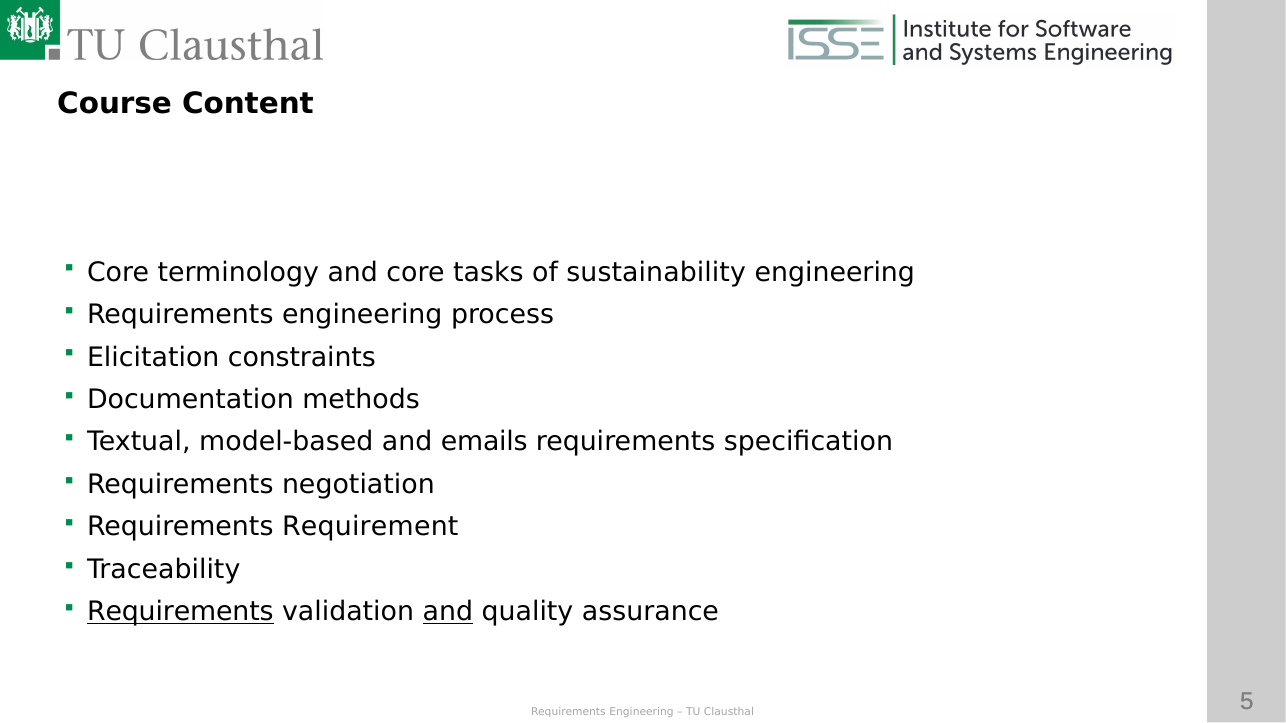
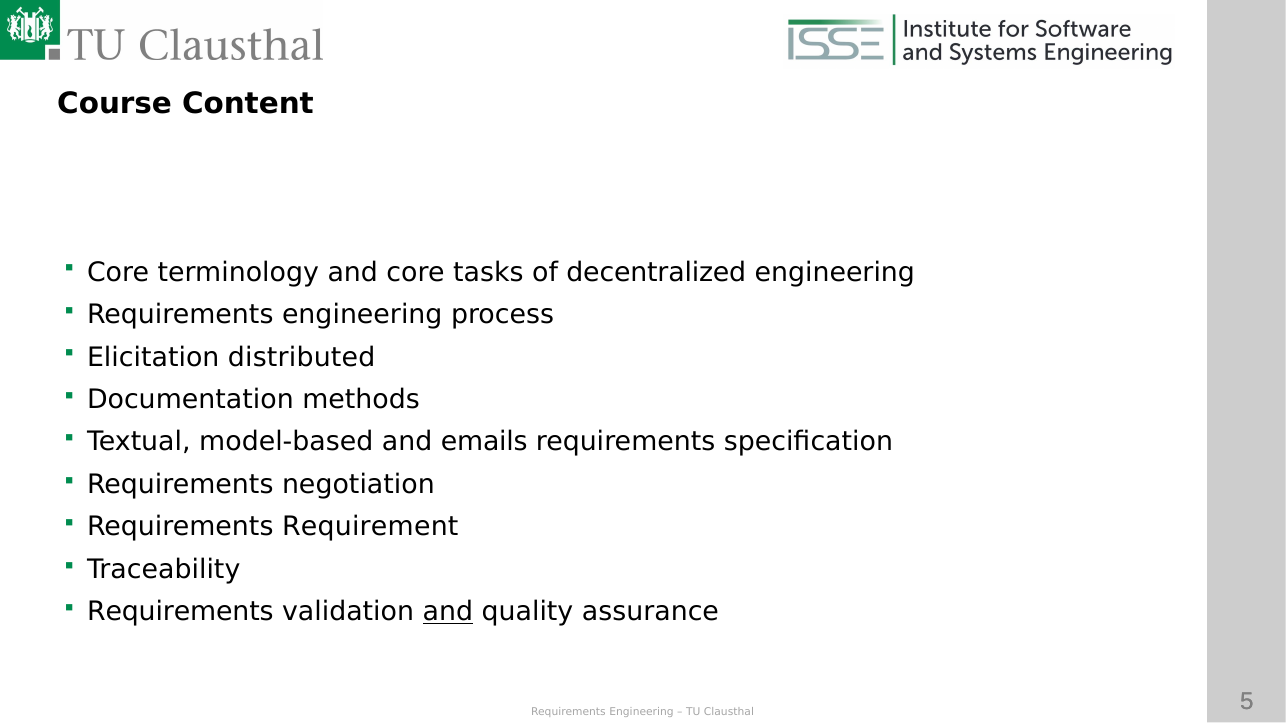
sustainability: sustainability -> decentralized (656, 272)
constraints: constraints -> distributed (302, 357)
Requirements underline: present -> none (180, 612)
